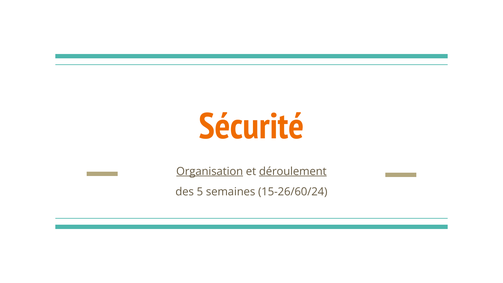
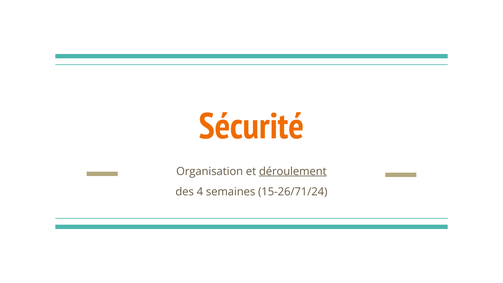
Organisation underline: present -> none (210, 171)
5: 5 -> 4 (200, 192)
15-26/60/24: 15-26/60/24 -> 15-26/71/24 (293, 192)
